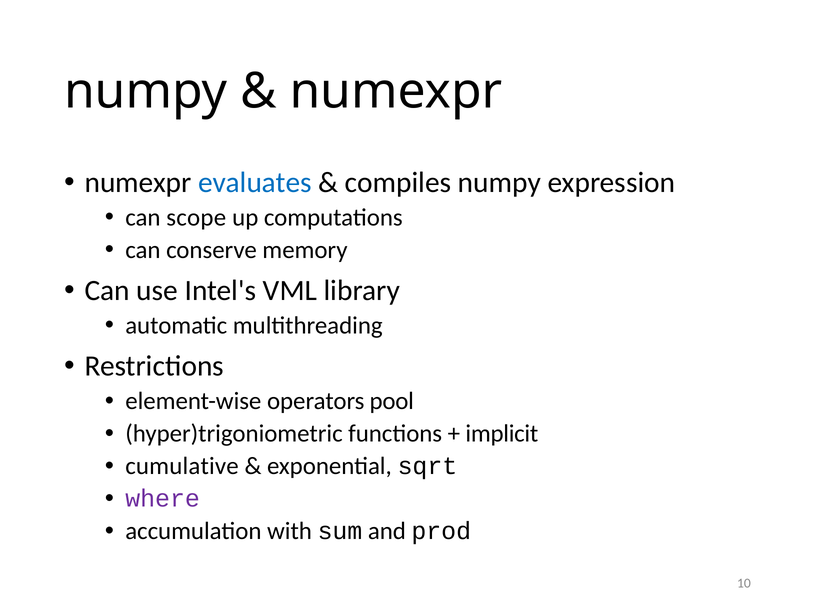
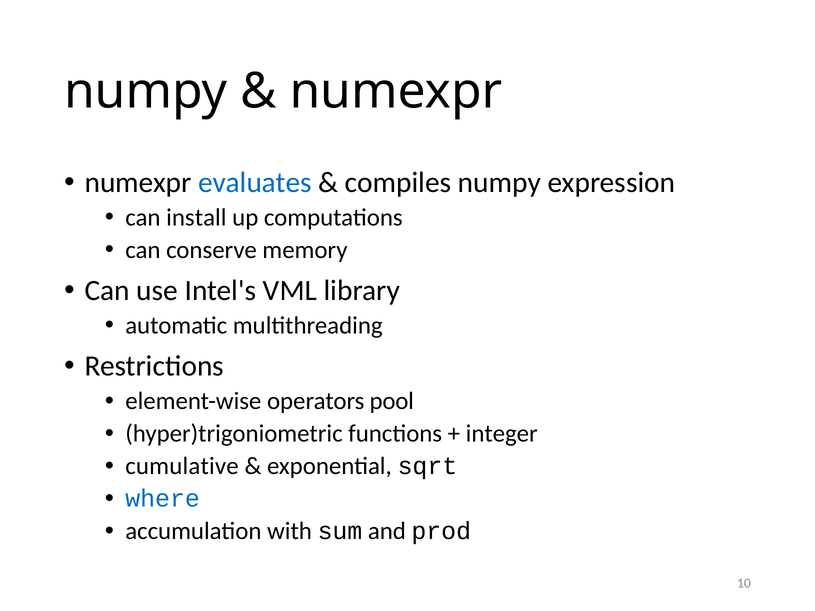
scope: scope -> install (196, 217)
implicit: implicit -> integer (502, 434)
where colour: purple -> blue (163, 499)
